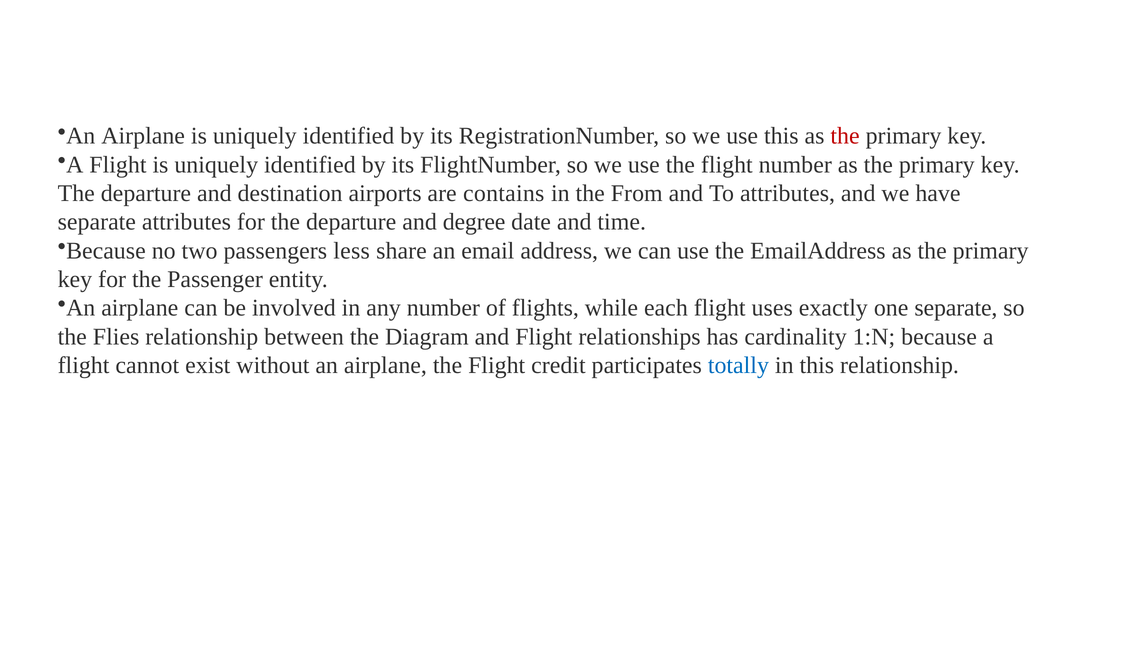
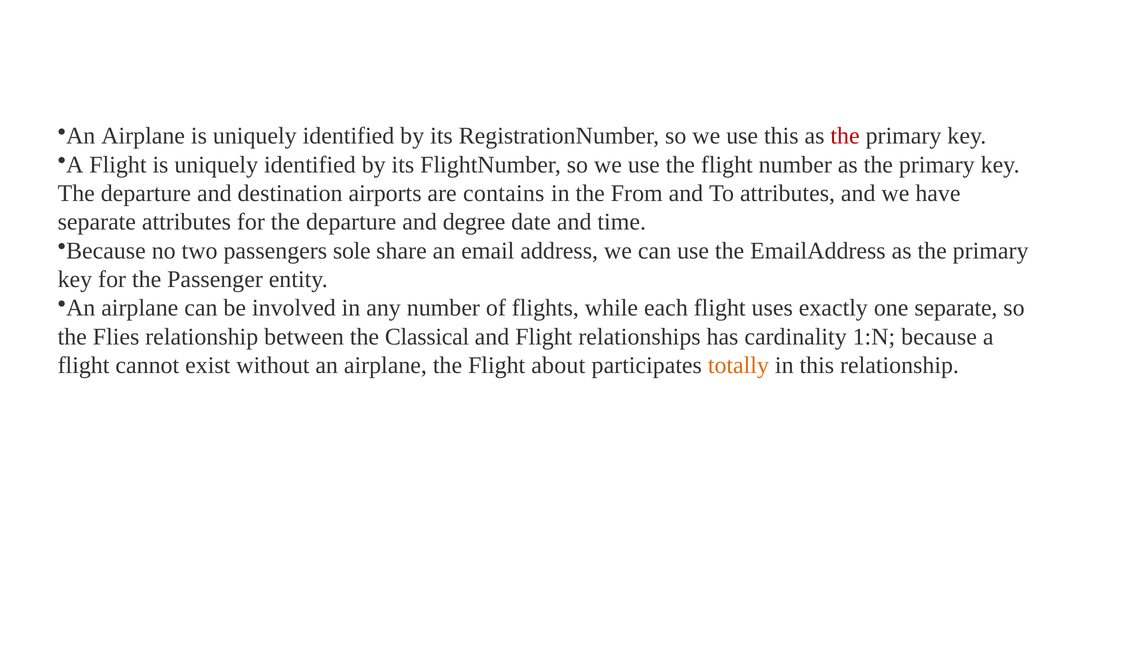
less: less -> sole (352, 251)
Diagram: Diagram -> Classical (427, 337)
credit: credit -> about (558, 366)
totally colour: blue -> orange (738, 366)
